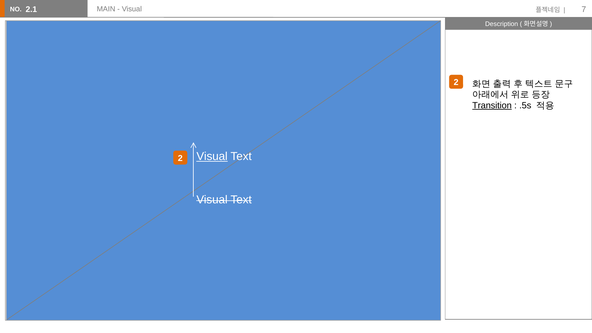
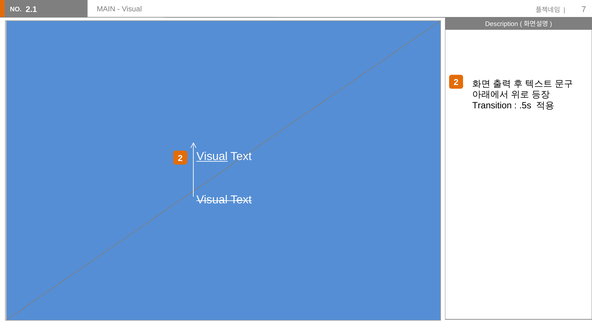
Transition underline: present -> none (492, 106)
